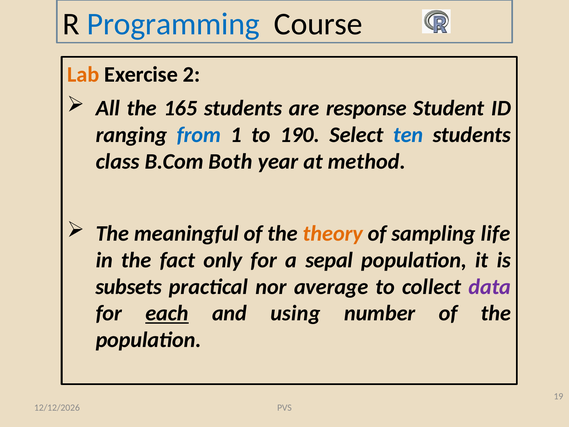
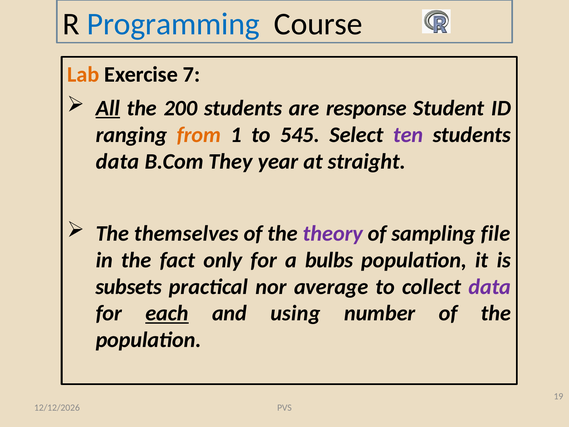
2: 2 -> 7 (192, 75)
All underline: none -> present (108, 108)
165: 165 -> 200 (180, 108)
from colour: blue -> orange (199, 135)
190: 190 -> 545 (300, 135)
ten colour: blue -> purple (408, 135)
class: class -> data (118, 161)
Both: Both -> They (231, 161)
method: method -> straight (367, 161)
meaningful: meaningful -> themselves (186, 233)
theory colour: orange -> purple (333, 233)
life: life -> file (496, 233)
sepal: sepal -> bulbs (329, 260)
